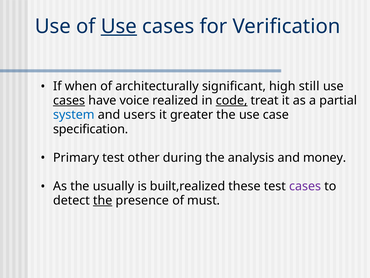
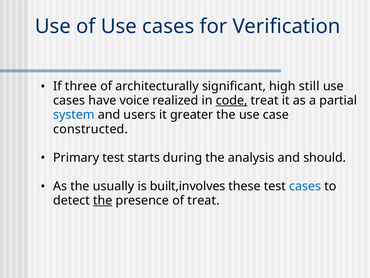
Use underline: present -> none (119, 26)
when: when -> three (81, 86)
cases underline: present -> none (69, 100)
specification: specification -> constructed (91, 129)
other: other -> starts (144, 157)
money: money -> should (325, 157)
built,realized: built,realized -> built,involves (188, 186)
cases colour: purple -> blue (305, 186)
of must: must -> treat (203, 200)
